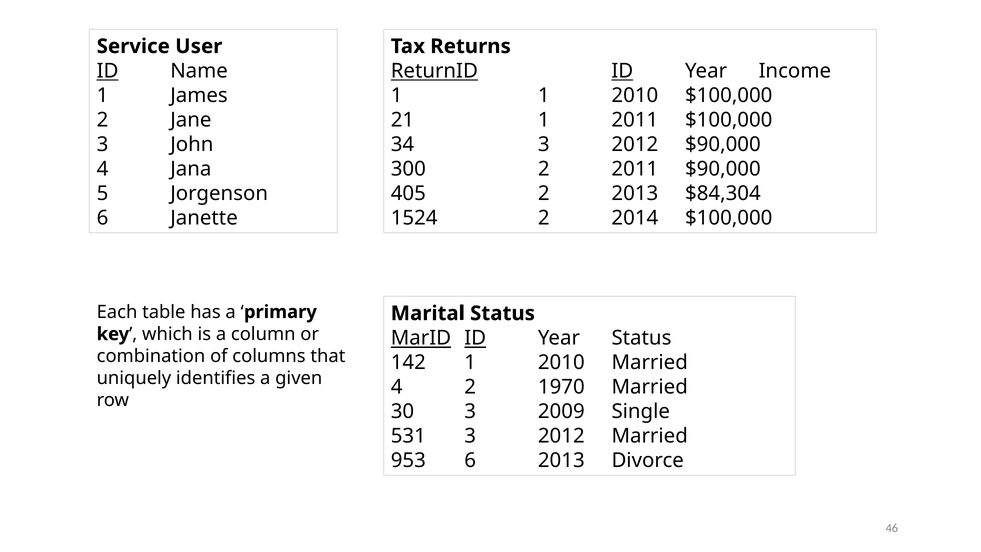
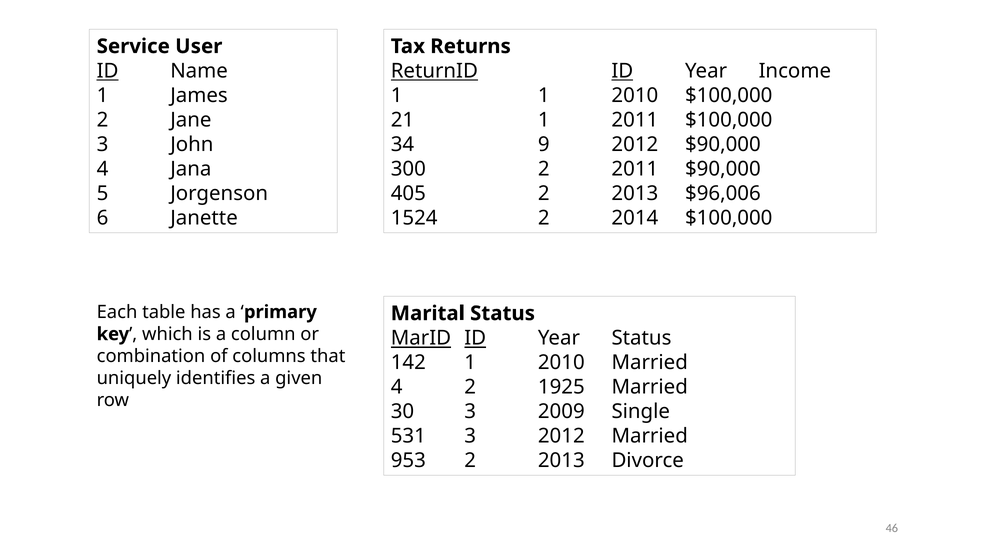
34 3: 3 -> 9 (544, 144)
$84,304: $84,304 -> $96,006 (723, 194)
1970: 1970 -> 1925 (561, 387)
953 6: 6 -> 2 (470, 461)
